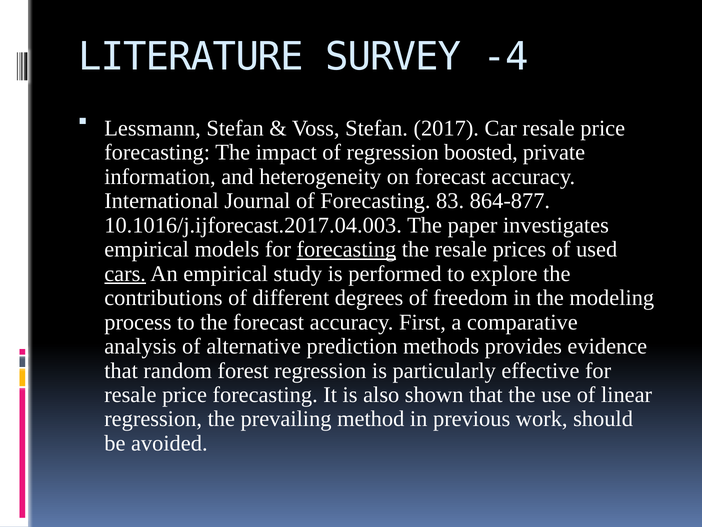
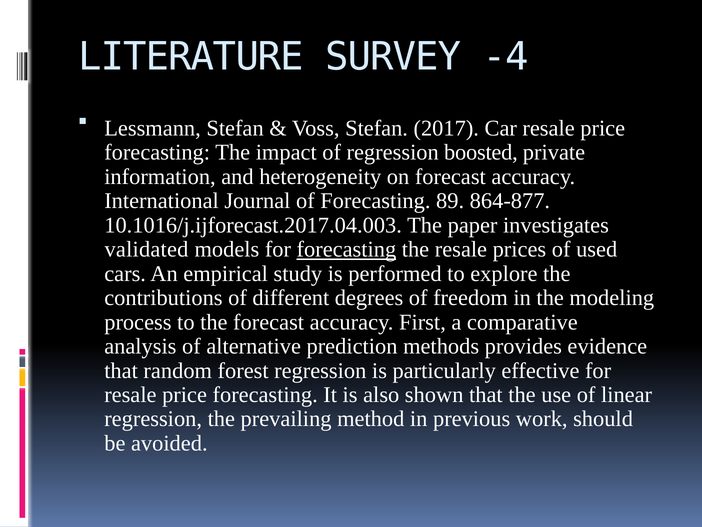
83: 83 -> 89 (450, 201)
empirical: empirical -> validated (146, 249)
cars underline: present -> none (125, 273)
